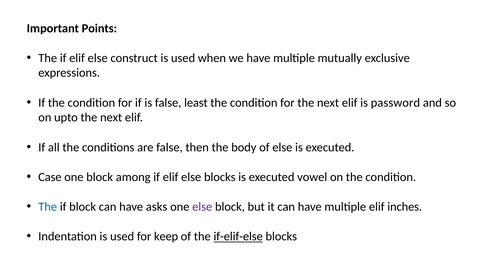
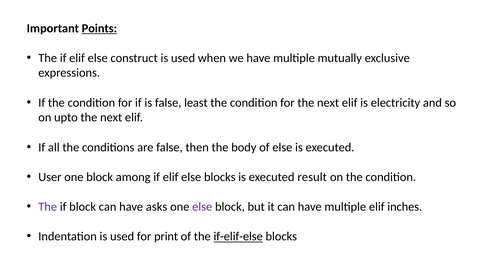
Points underline: none -> present (99, 28)
password: password -> electricity (395, 103)
Case: Case -> User (50, 177)
vowel: vowel -> result (312, 177)
The colour: blue -> purple (48, 207)
keep: keep -> print (166, 237)
